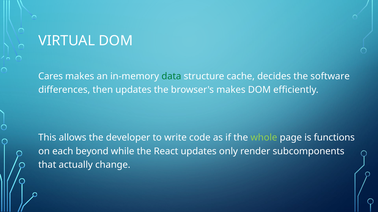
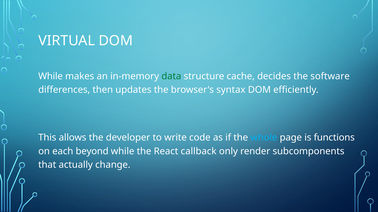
Cares: Cares -> While (51, 77)
browser's makes: makes -> syntax (231, 90)
whole colour: light green -> light blue (264, 138)
React updates: updates -> callback (199, 152)
